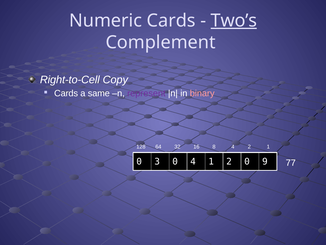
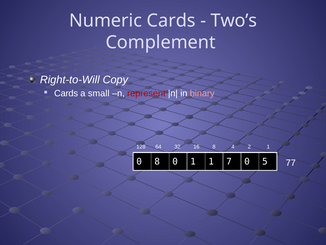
Two’s underline: present -> none (234, 21)
Right-to-Cell: Right-to-Cell -> Right-to-Will (70, 80)
same: same -> small (99, 93)
represent colour: purple -> red (146, 93)
0 3: 3 -> 8 (157, 161)
0 4: 4 -> 1 (193, 161)
1 2: 2 -> 7 (229, 161)
9: 9 -> 5 (265, 161)
